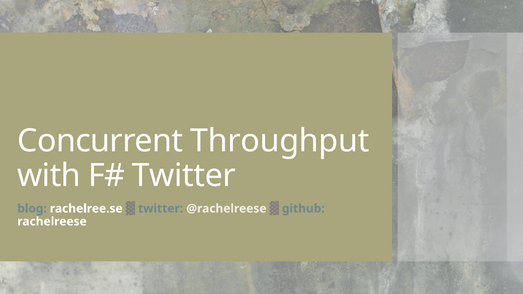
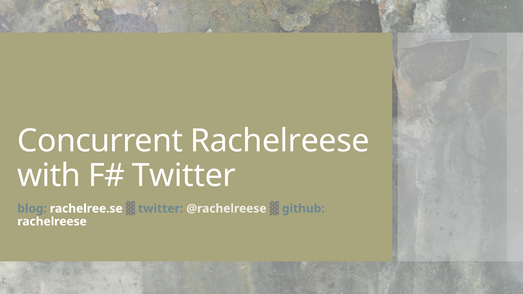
Concurrent Throughput: Throughput -> Rachelreese (280, 141)
